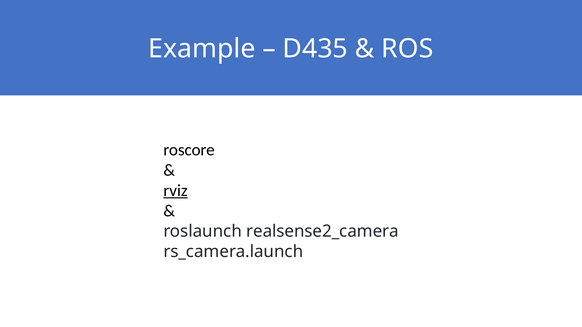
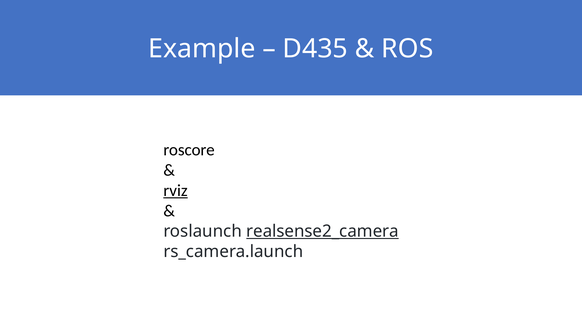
realsense2_camera underline: none -> present (322, 231)
